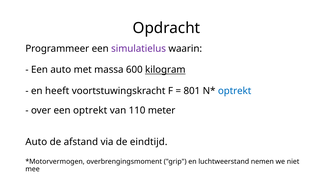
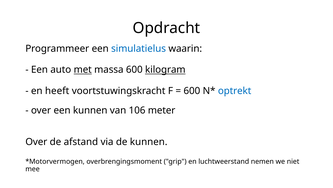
simulatielus colour: purple -> blue (139, 49)
met underline: none -> present (83, 70)
801: 801 -> 600 (192, 91)
een optrekt: optrekt -> kunnen (90, 110)
110: 110 -> 106 (137, 110)
Auto: Auto -> Over (36, 141)
de eindtijd: eindtijd -> kunnen (149, 141)
